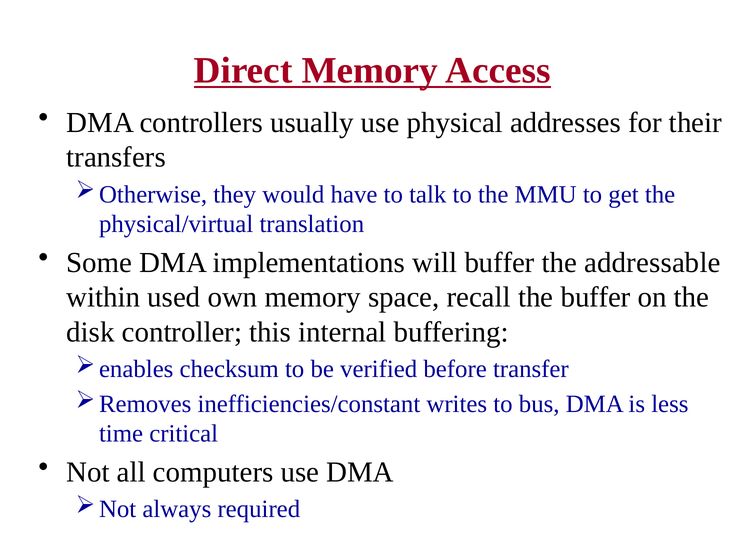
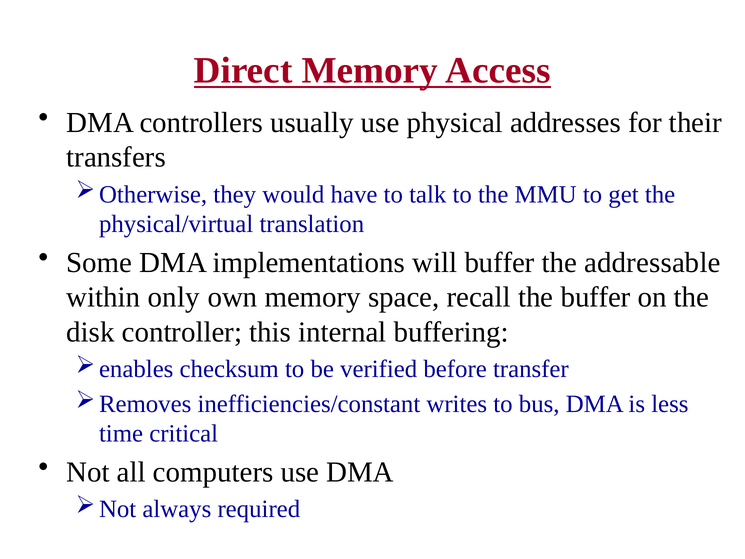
used: used -> only (174, 297)
